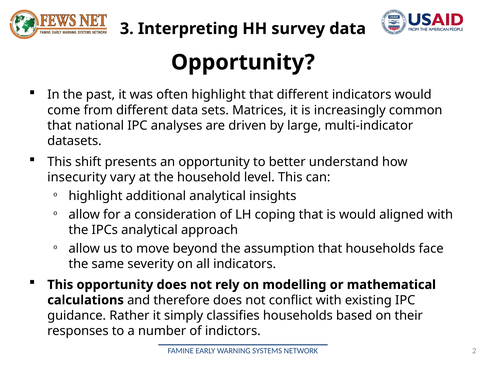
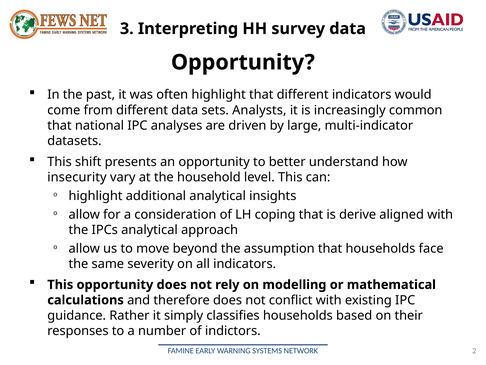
Matrices: Matrices -> Analysts (259, 110)
is would: would -> derive (358, 214)
